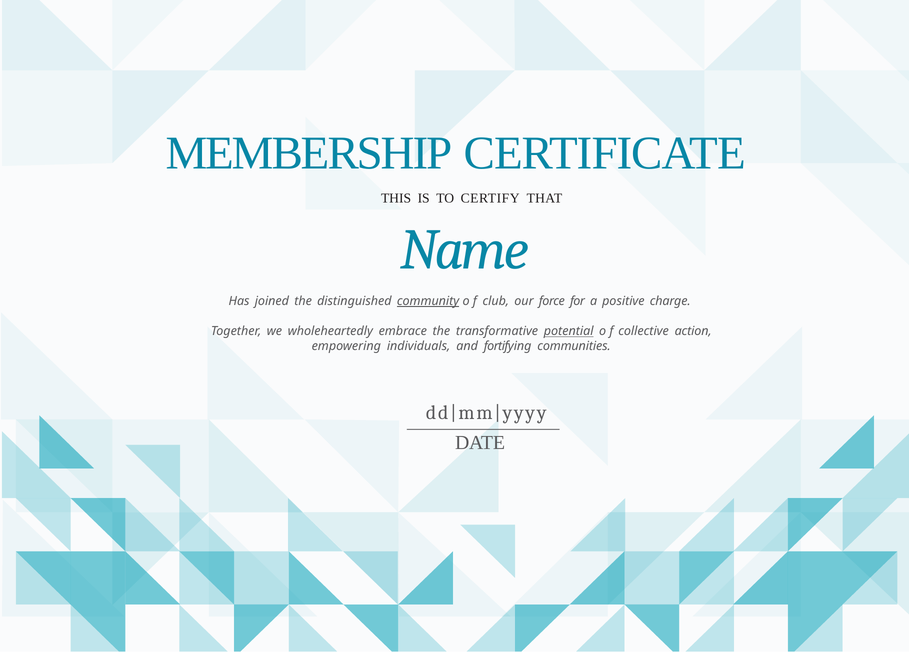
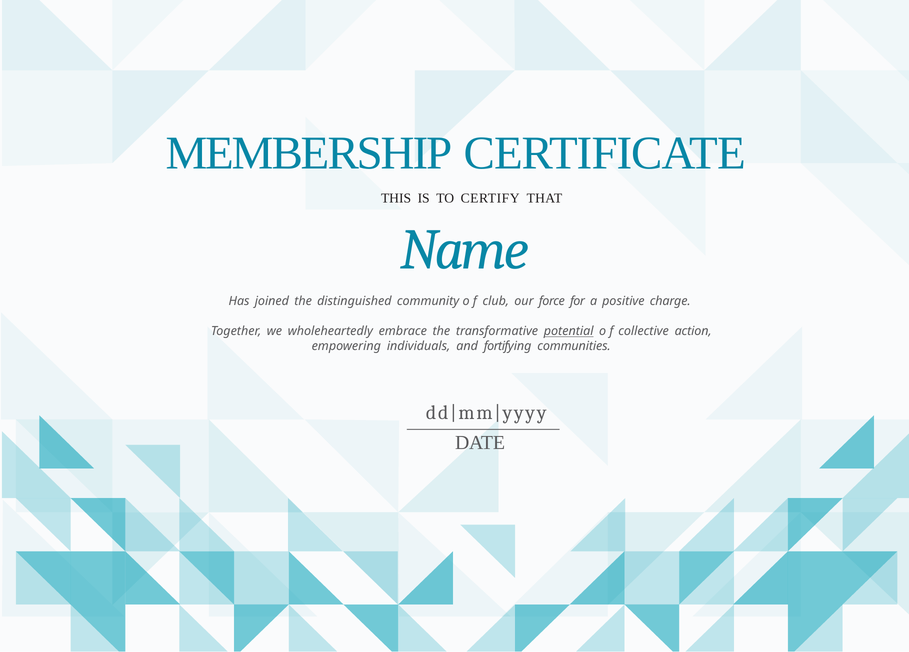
community underline: present -> none (428, 301)
